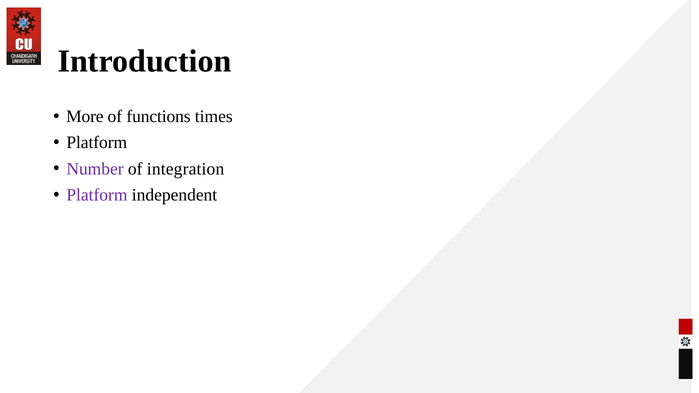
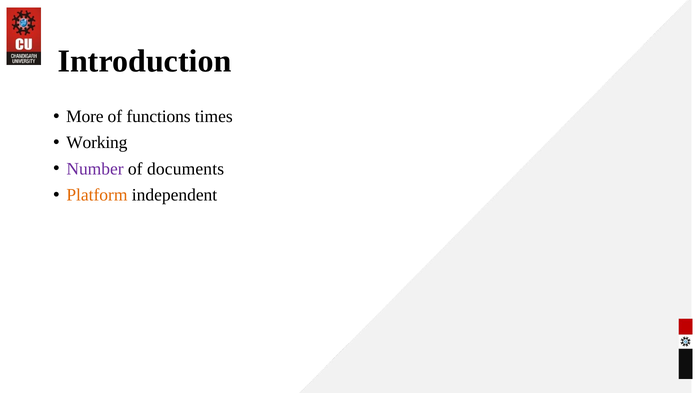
Platform: Platform -> Working (97, 143)
integration: integration -> documents (186, 169)
Platform colour: purple -> orange (97, 195)
